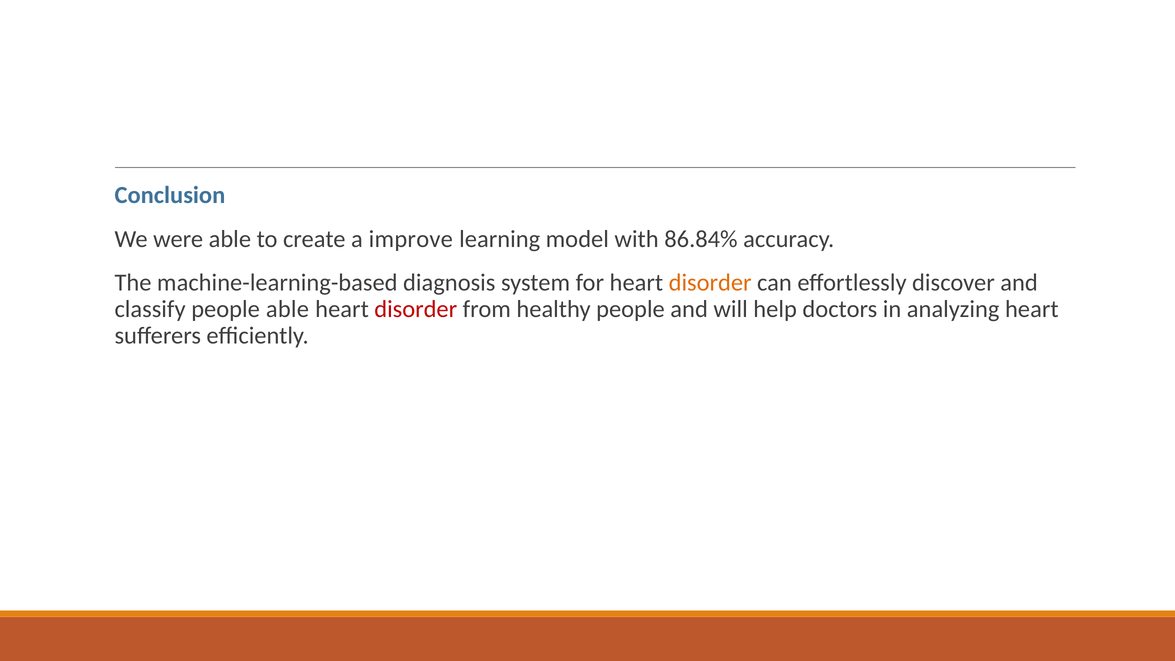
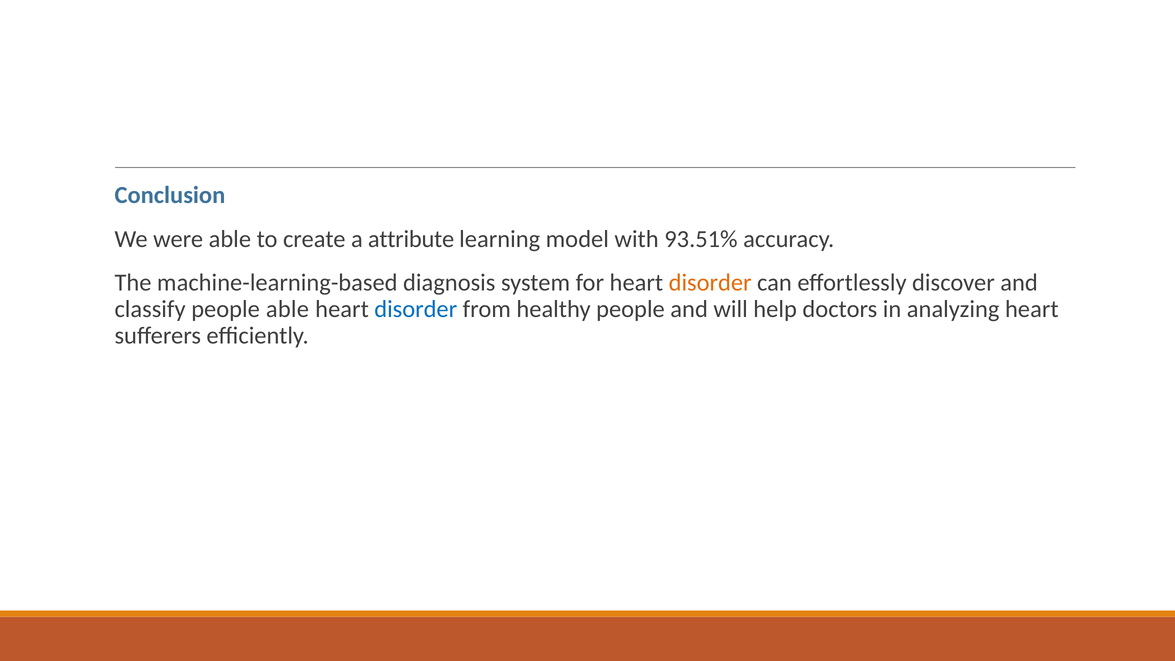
improve: improve -> attribute (411, 239)
86.84%: 86.84% -> 93.51% (701, 239)
disorder colour: red -> blue (416, 309)
